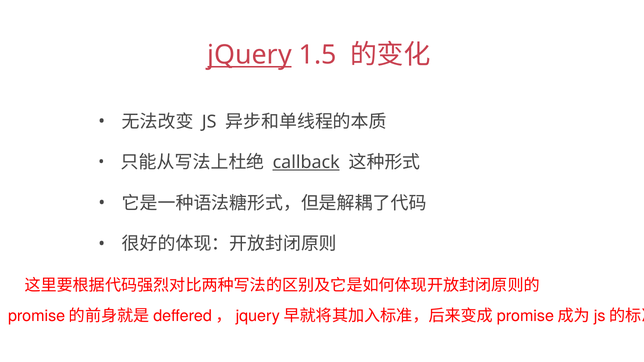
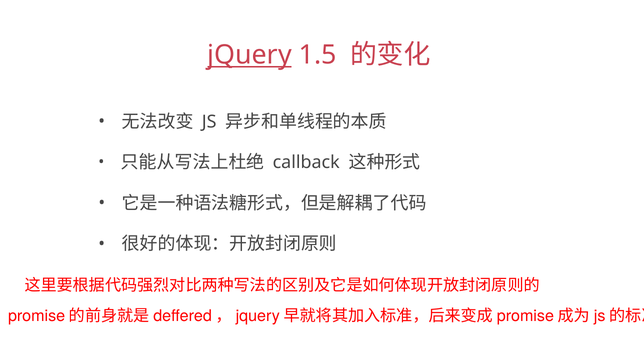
callback underline: present -> none (306, 163)
